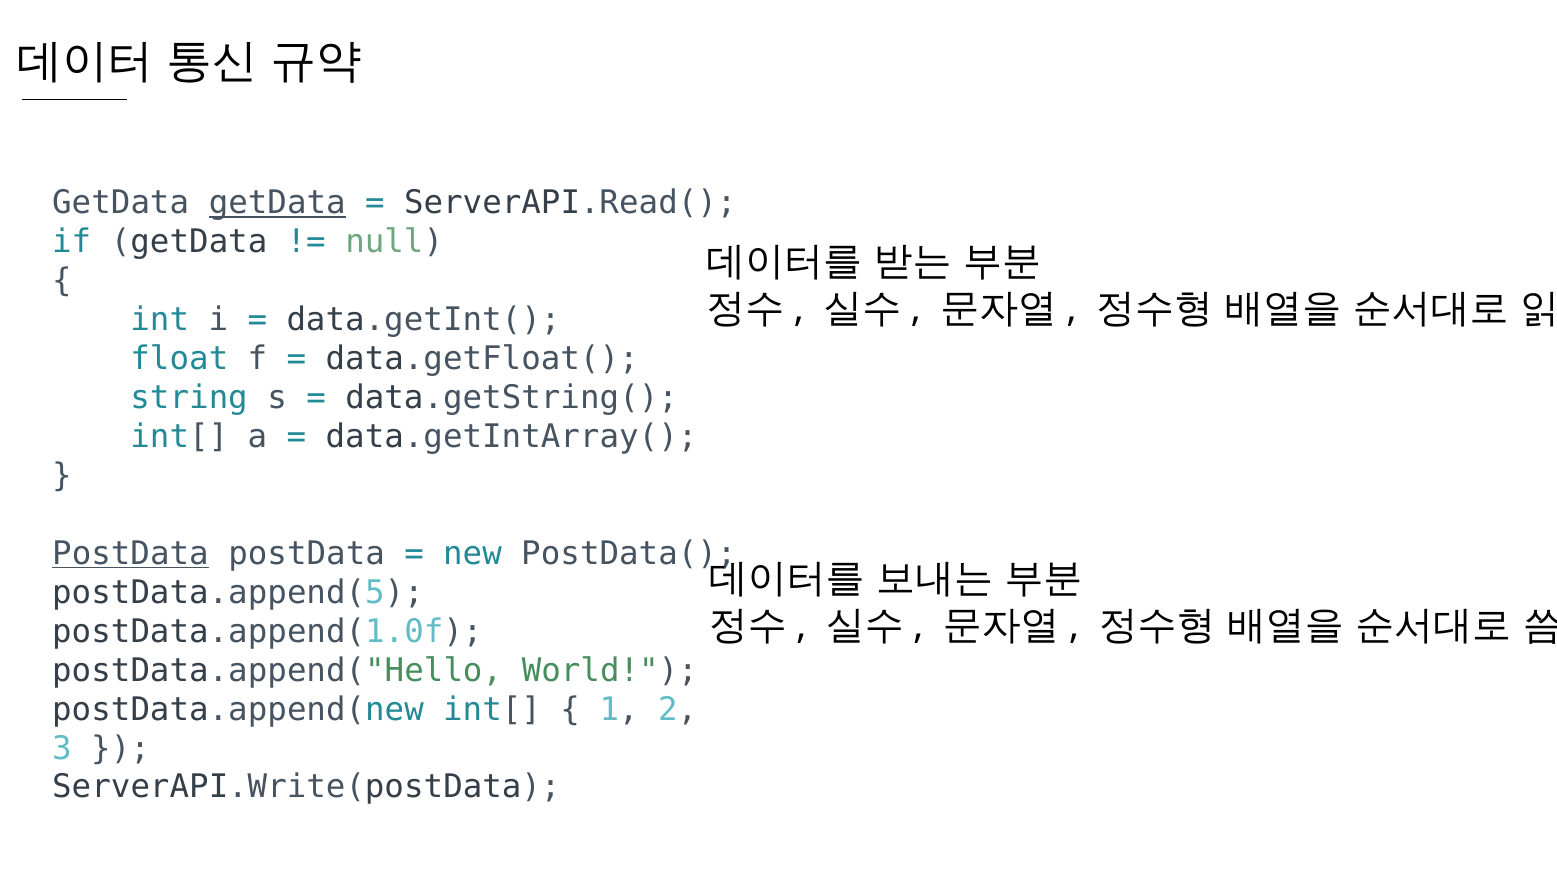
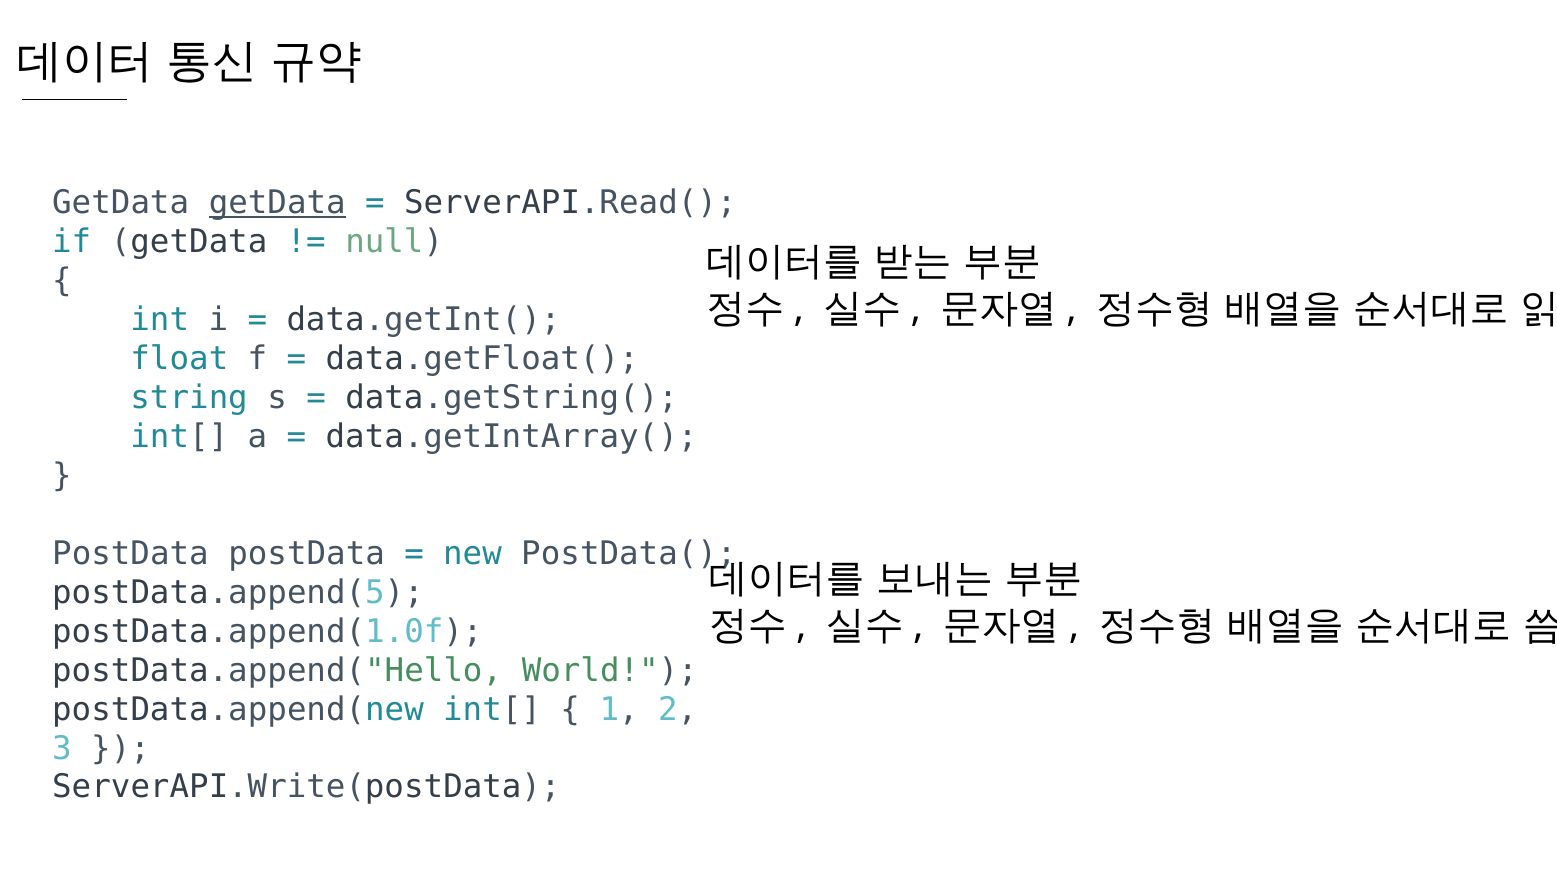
PostData underline: present -> none (130, 553)
